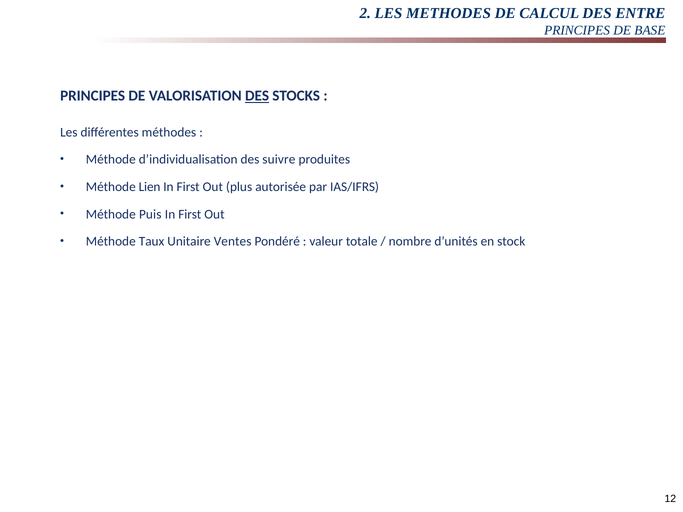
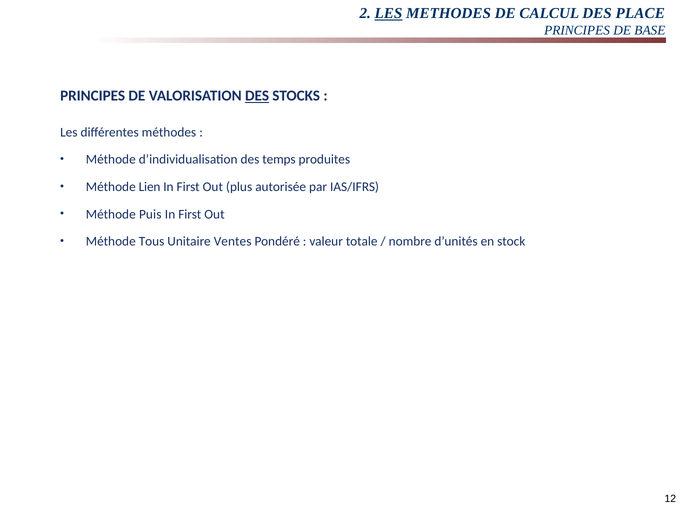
LES underline: none -> present (388, 13)
ENTRE: ENTRE -> PLACE (640, 13)
suivre: suivre -> temps (279, 160)
Taux: Taux -> Tous (152, 242)
